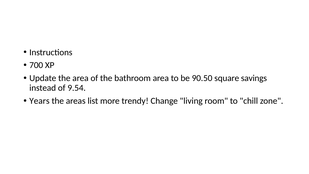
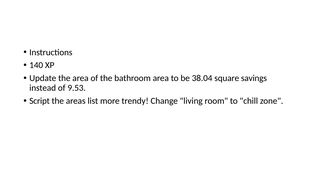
700: 700 -> 140 (36, 65)
90.50: 90.50 -> 38.04 (202, 78)
9.54: 9.54 -> 9.53 (77, 88)
Years: Years -> Script (40, 101)
